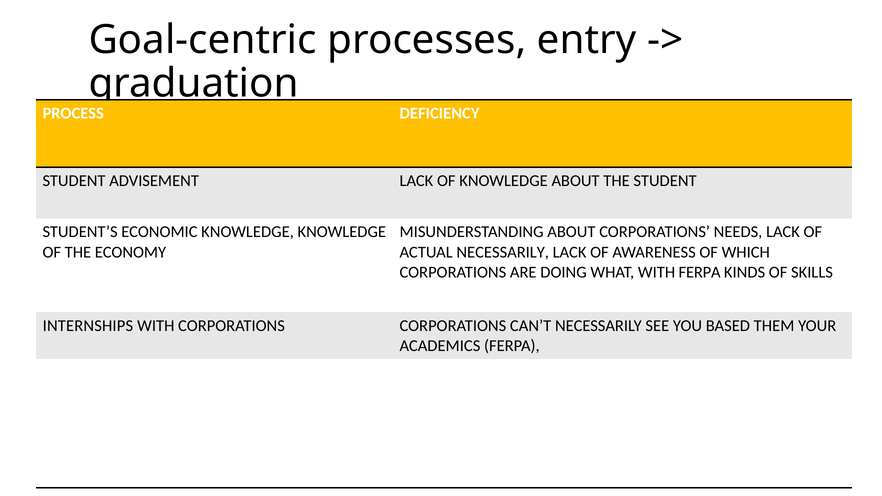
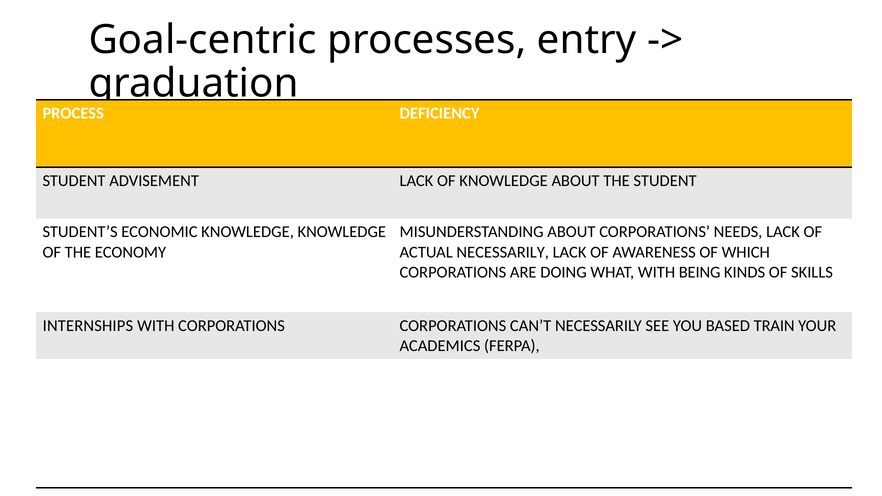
WITH FERPA: FERPA -> BEING (700, 272)
THEM: THEM -> TRAIN (774, 326)
